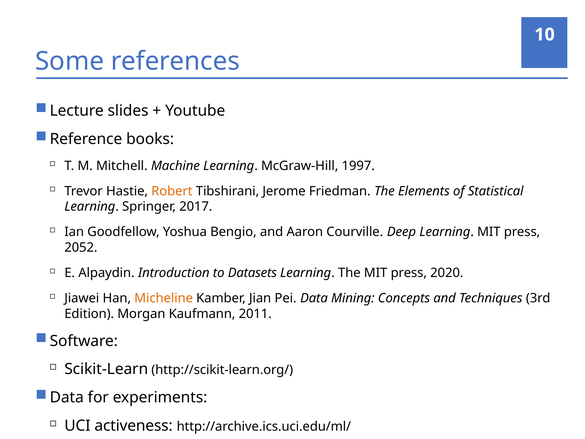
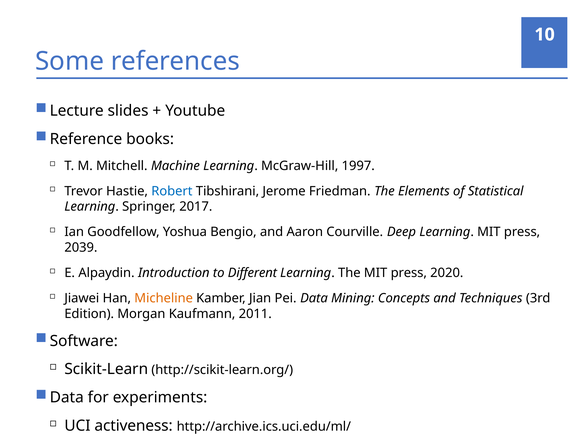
Robert colour: orange -> blue (172, 191)
2052: 2052 -> 2039 (81, 247)
Datasets: Datasets -> Different (252, 273)
